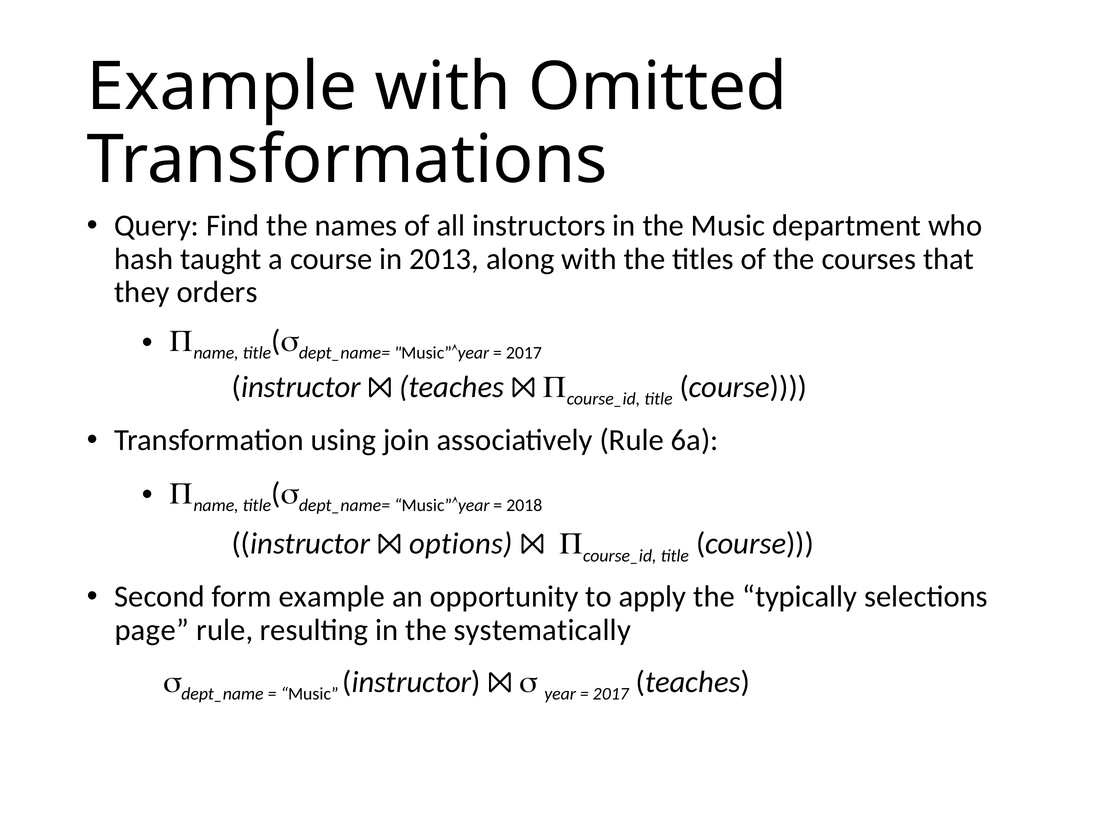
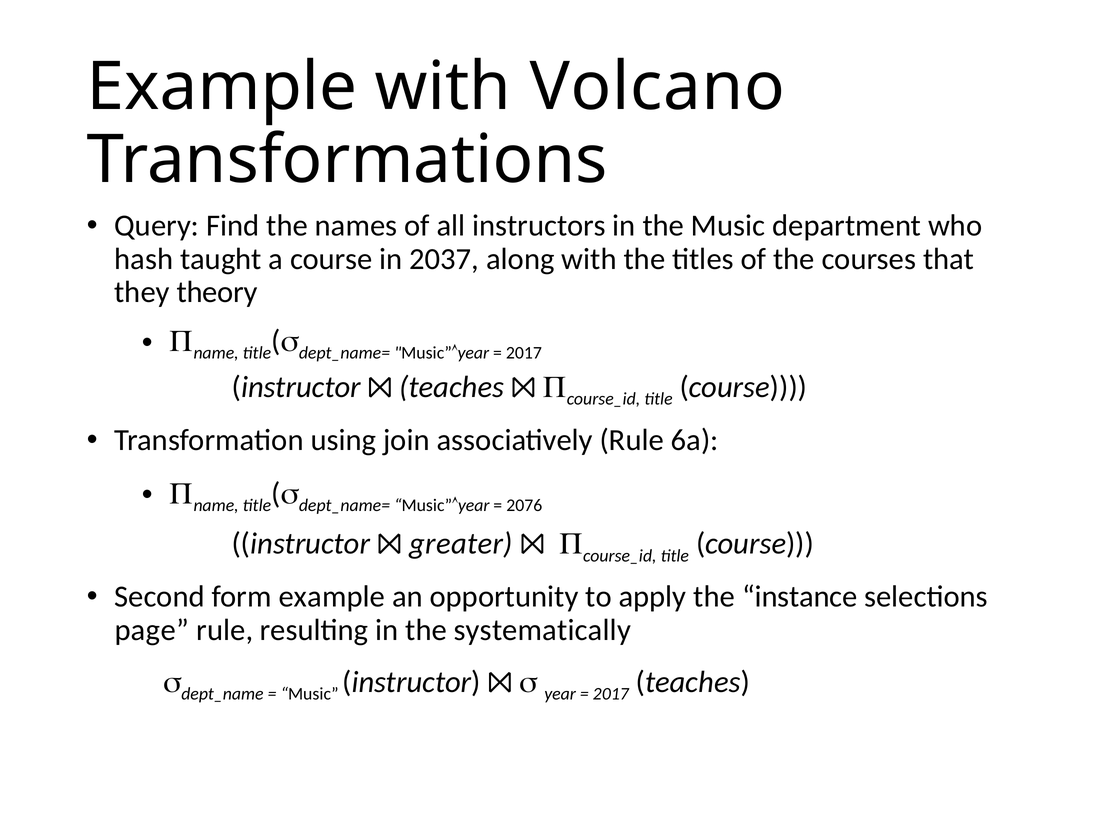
Omitted: Omitted -> Volcano (657, 87)
2013: 2013 -> 2037 (444, 259)
orders: orders -> theory (217, 292)
2018: 2018 -> 2076 (524, 505)
options: options -> greater (461, 543)
typically: typically -> instance (800, 597)
